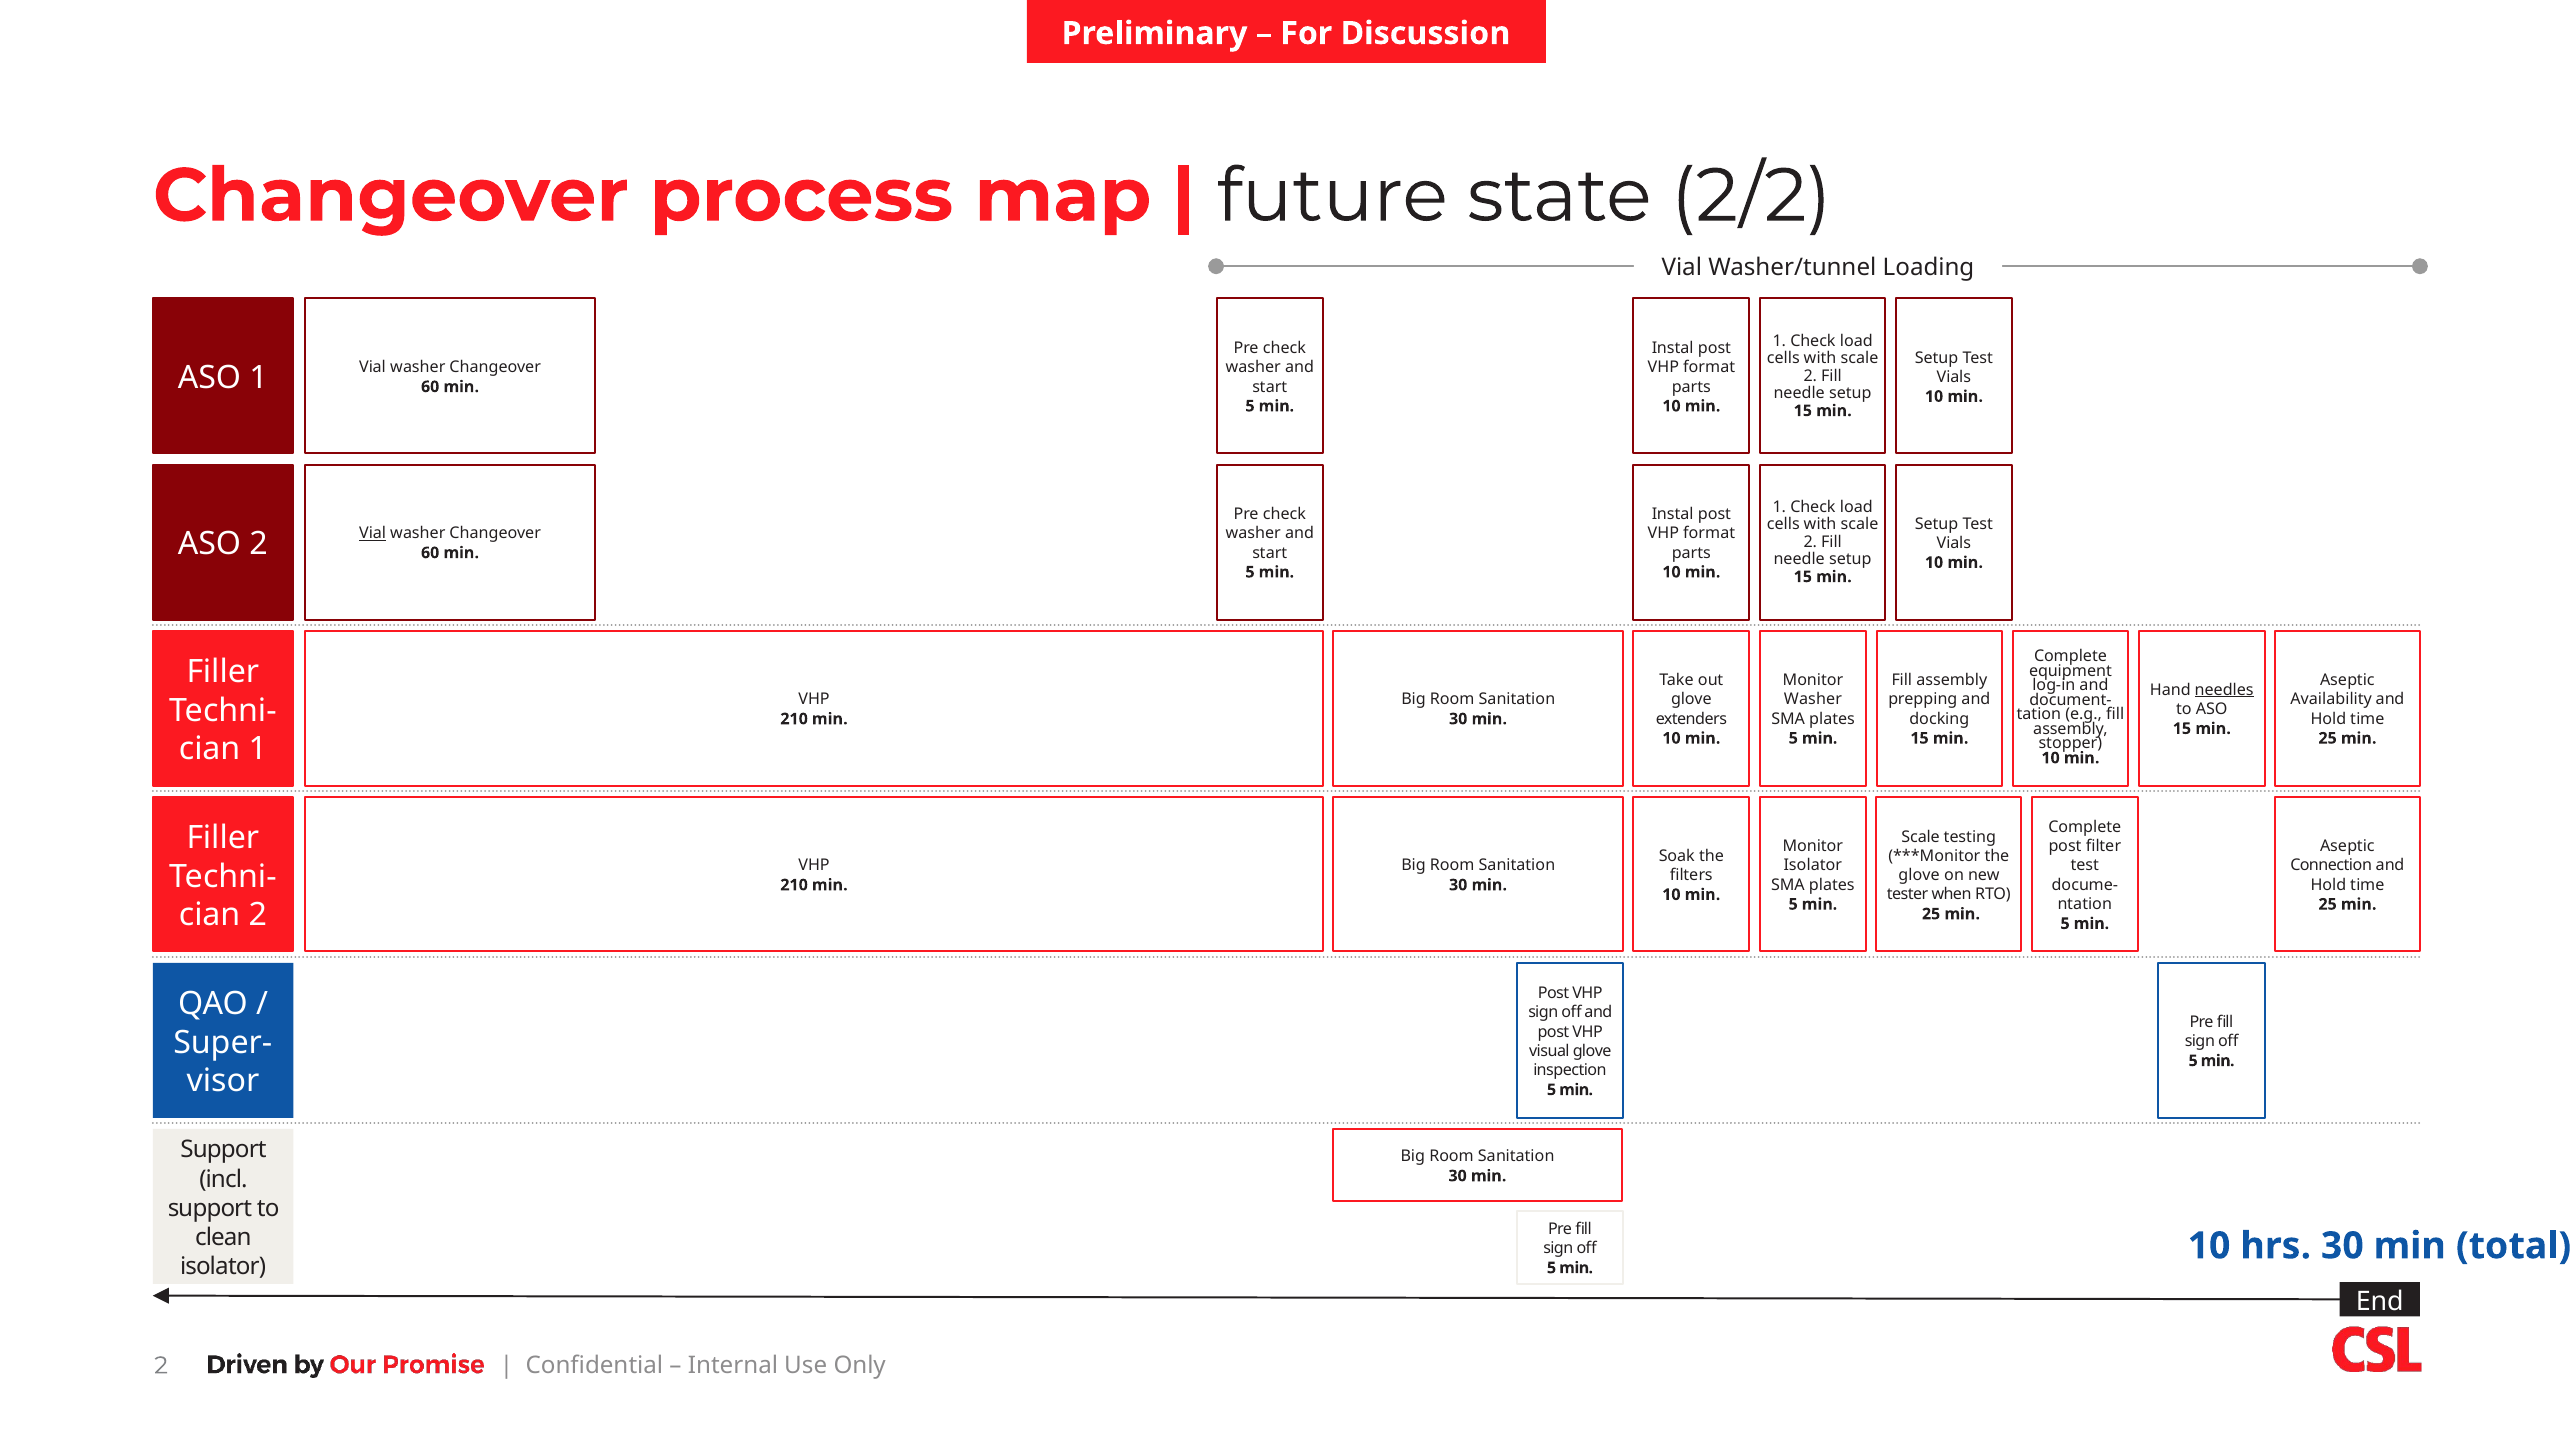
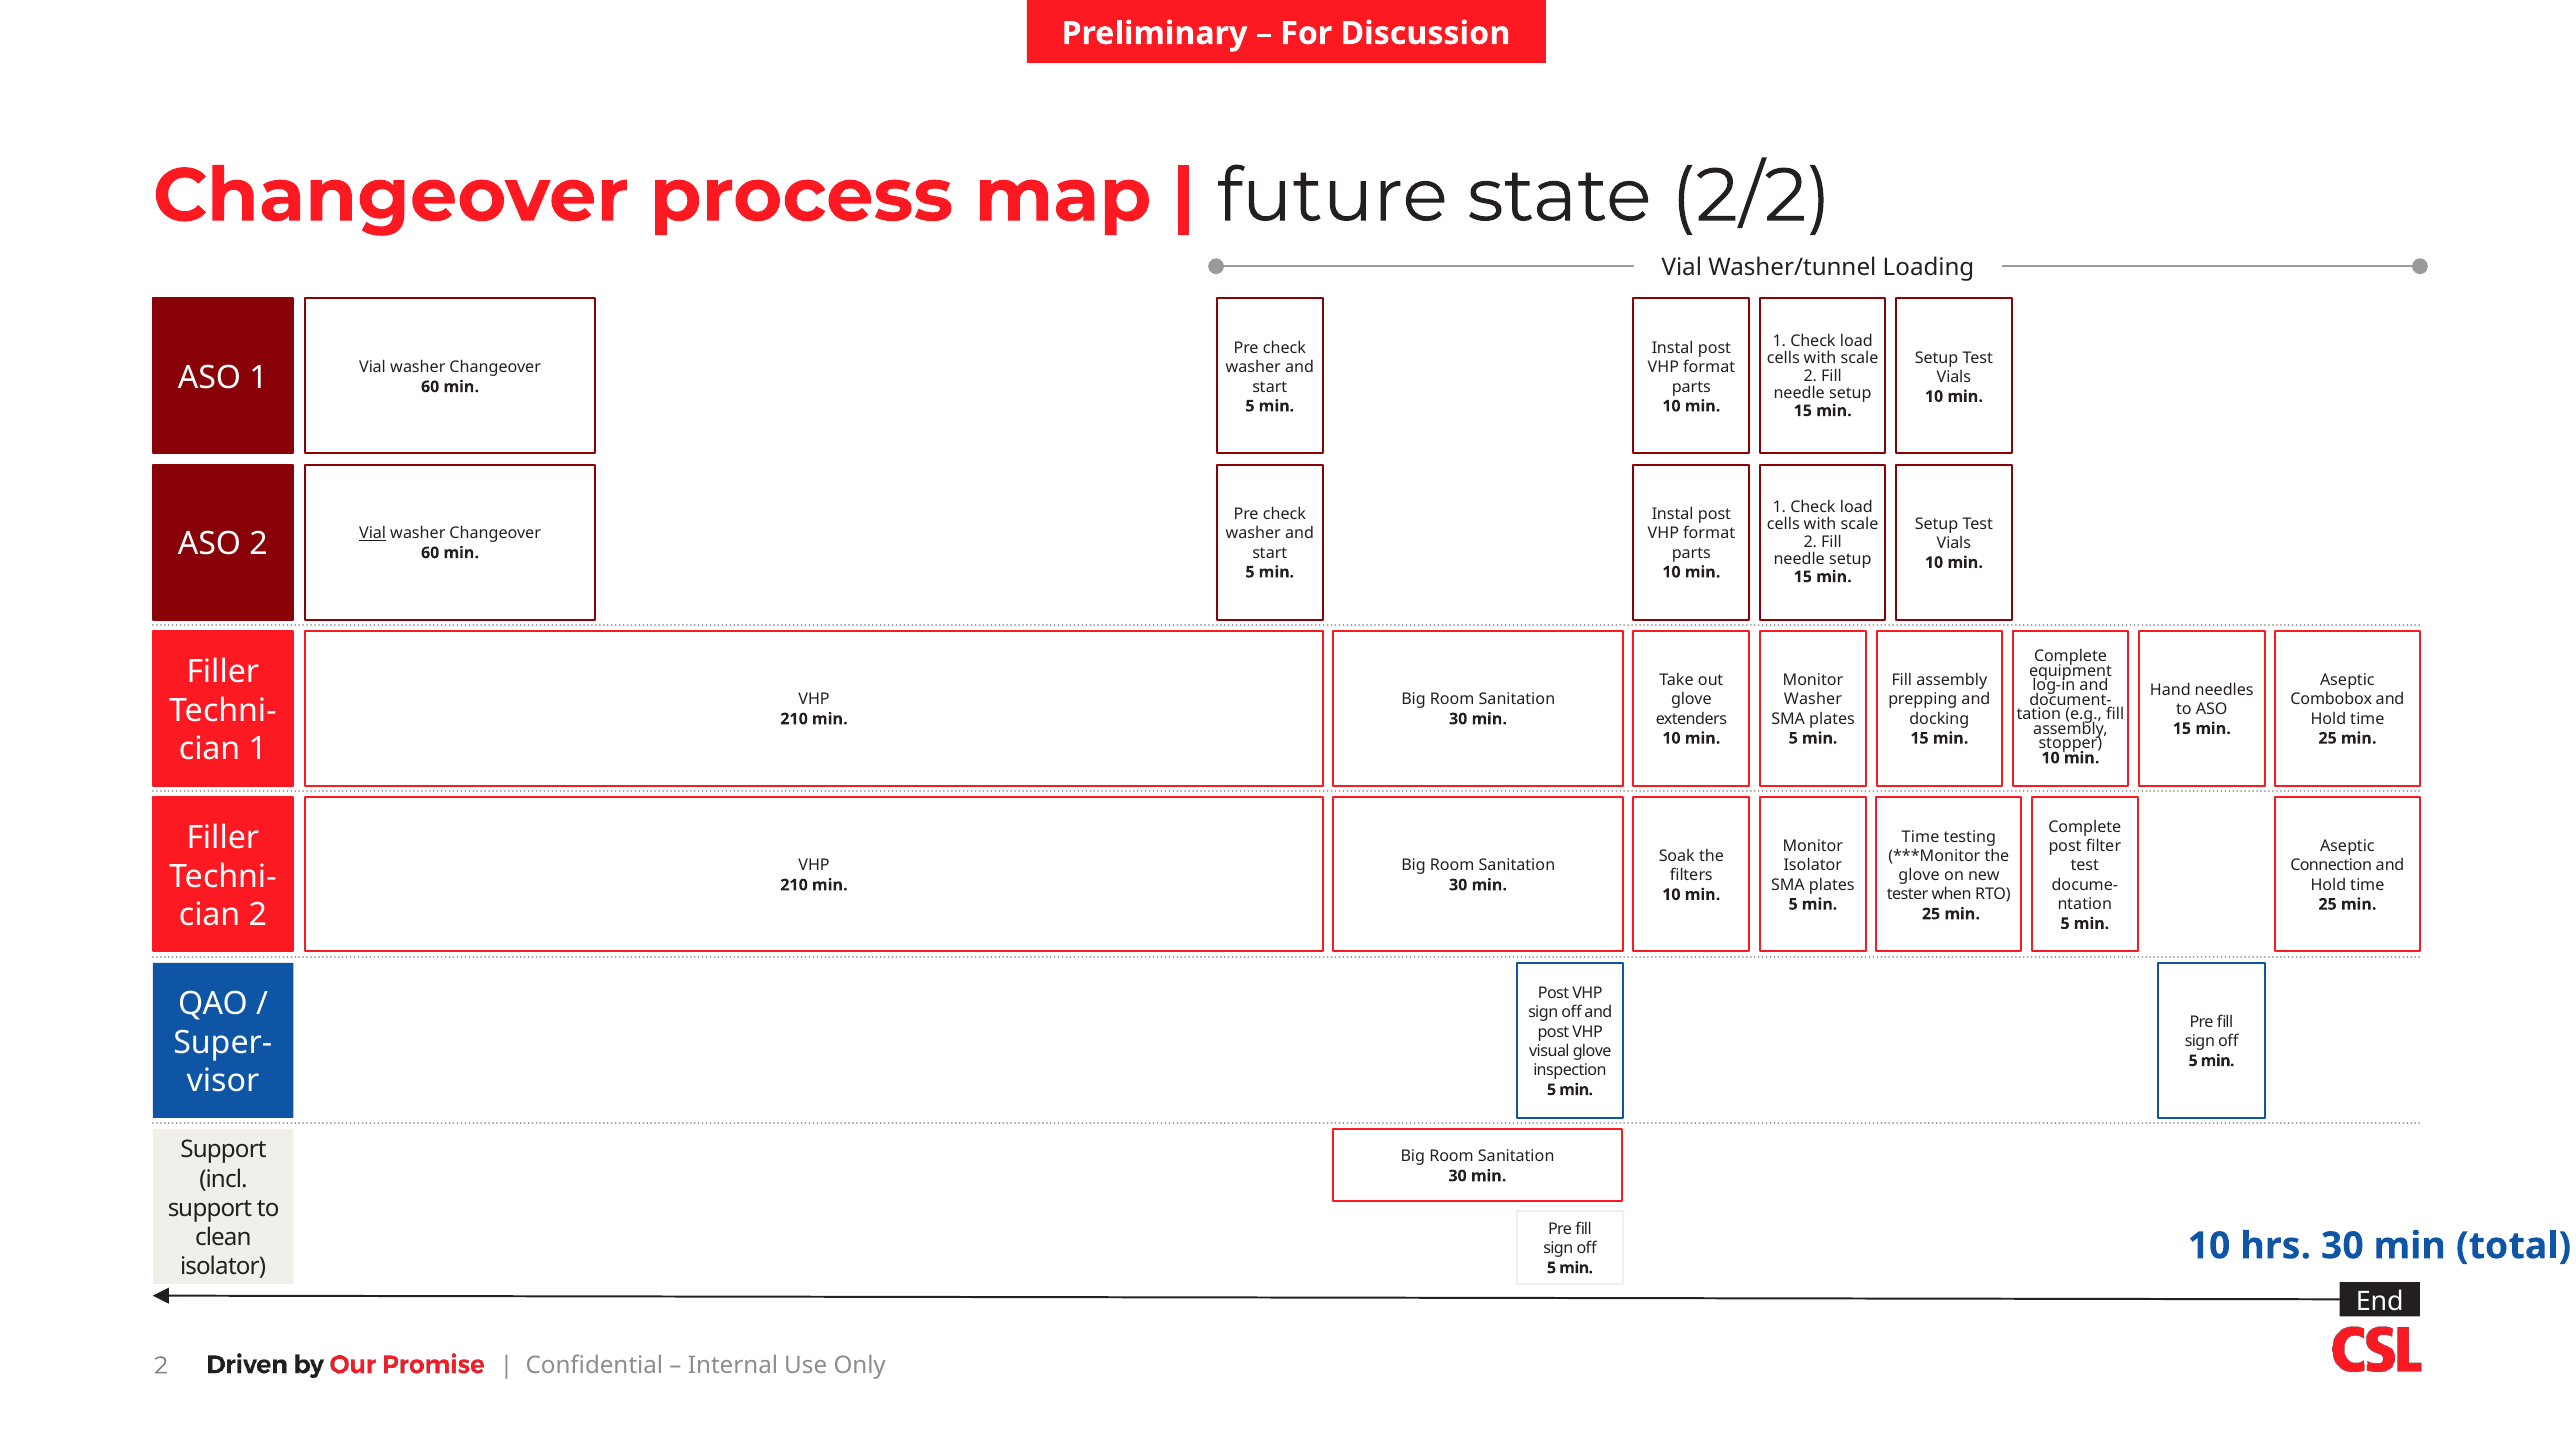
needles underline: present -> none (2224, 690)
Availability: Availability -> Combobox (2331, 700)
Scale: Scale -> Time (1921, 837)
